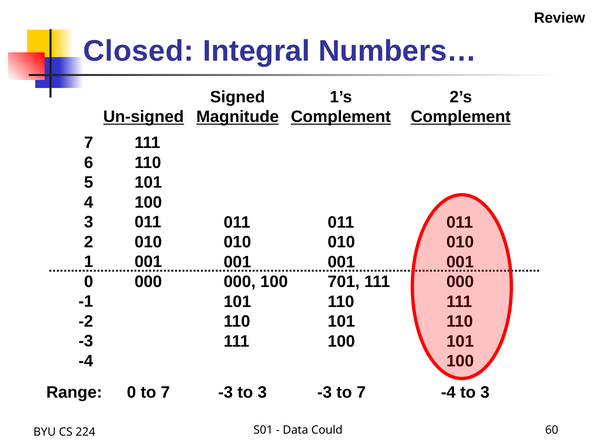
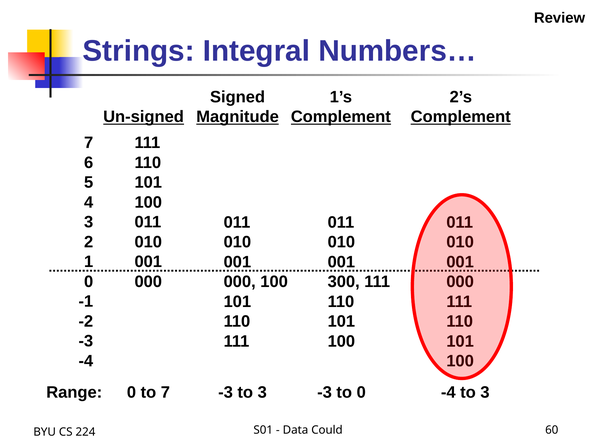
Closed: Closed -> Strings (139, 51)
701: 701 -> 300 (344, 282)
-3 to 7: 7 -> 0 (361, 392)
